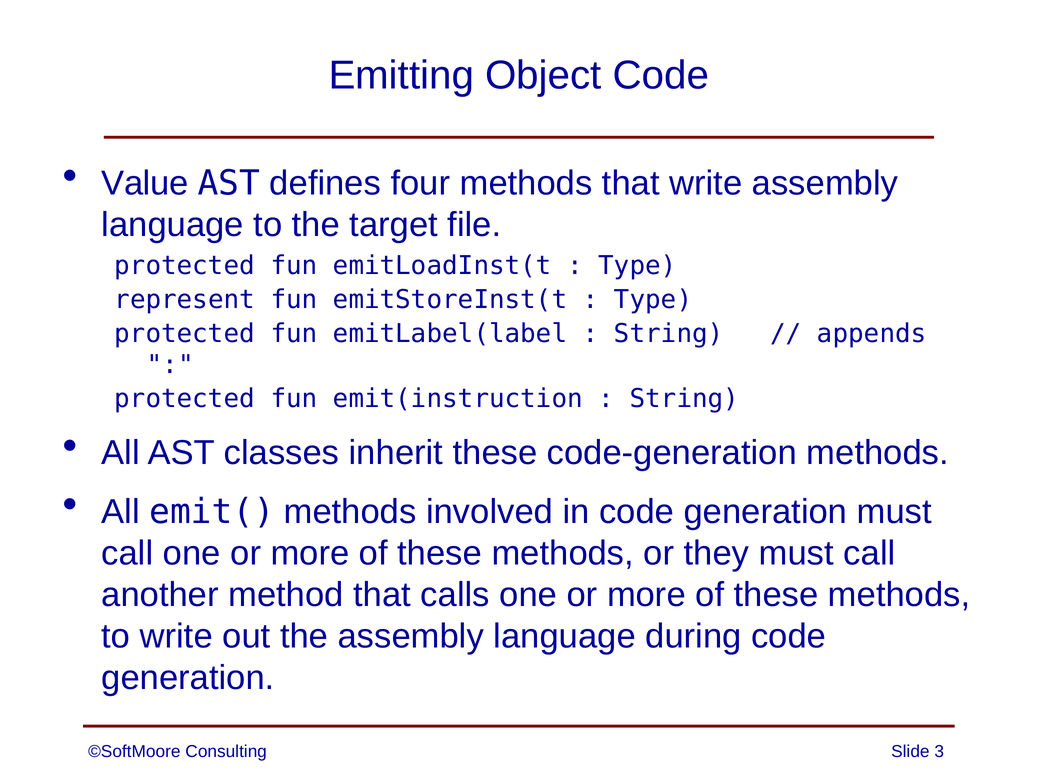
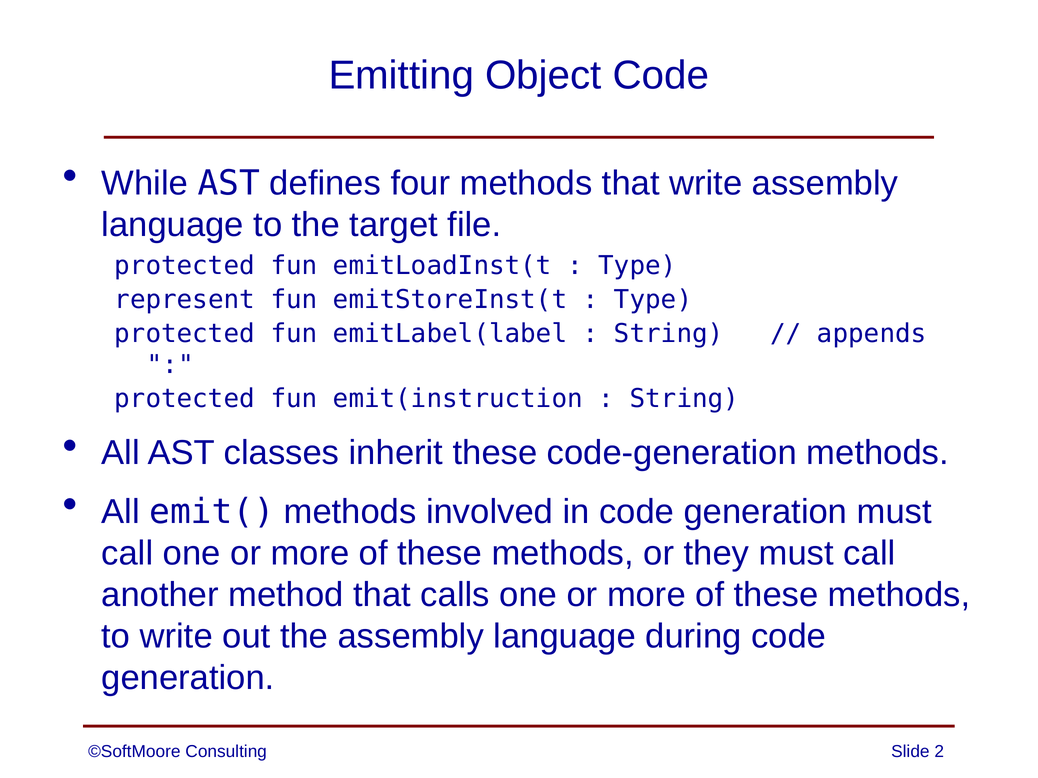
Value: Value -> While (145, 183)
3: 3 -> 2 (939, 752)
